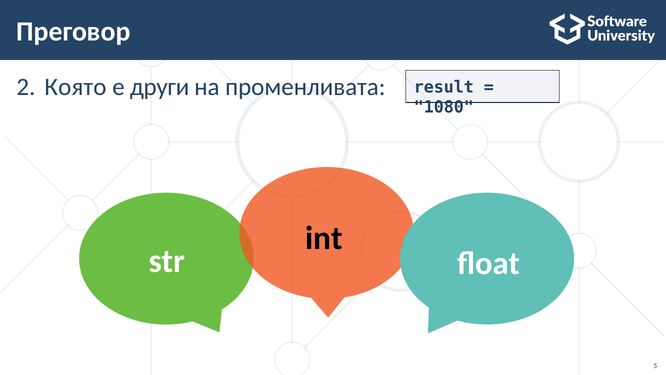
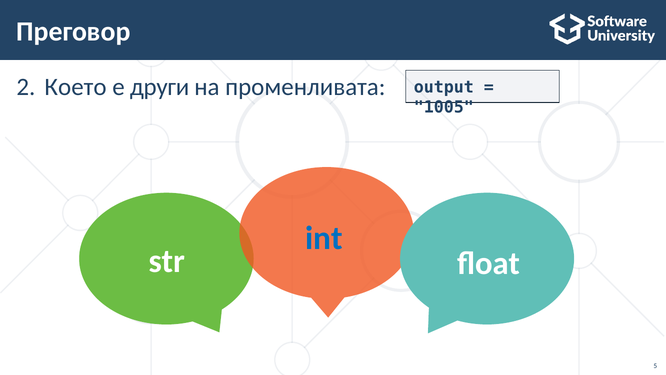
Която: Която -> Което (76, 87)
result: result -> output (444, 87)
1080: 1080 -> 1005 (444, 107)
int colour: black -> blue (324, 238)
